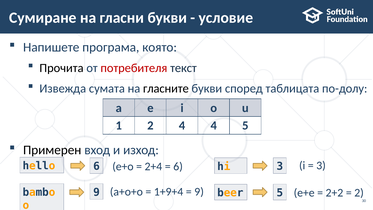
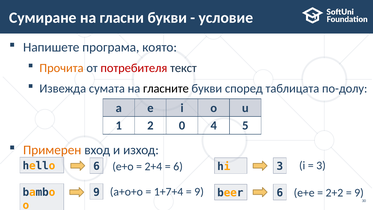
Прочита colour: black -> orange (61, 68)
2 4: 4 -> 0 (182, 126)
Примерен colour: black -> orange (52, 150)
1+9+4: 1+9+4 -> 1+7+4 (169, 192)
beer 5: 5 -> 6 (280, 193)
2: 2 -> 9 (359, 193)
